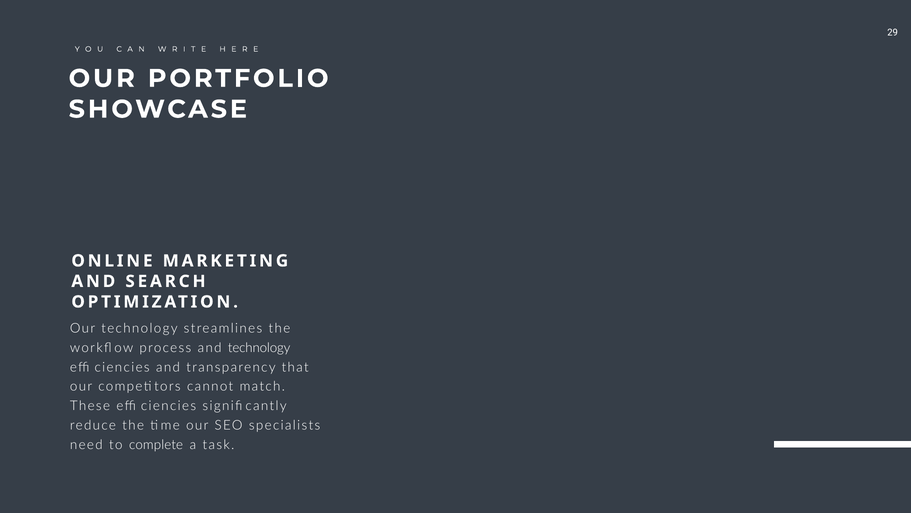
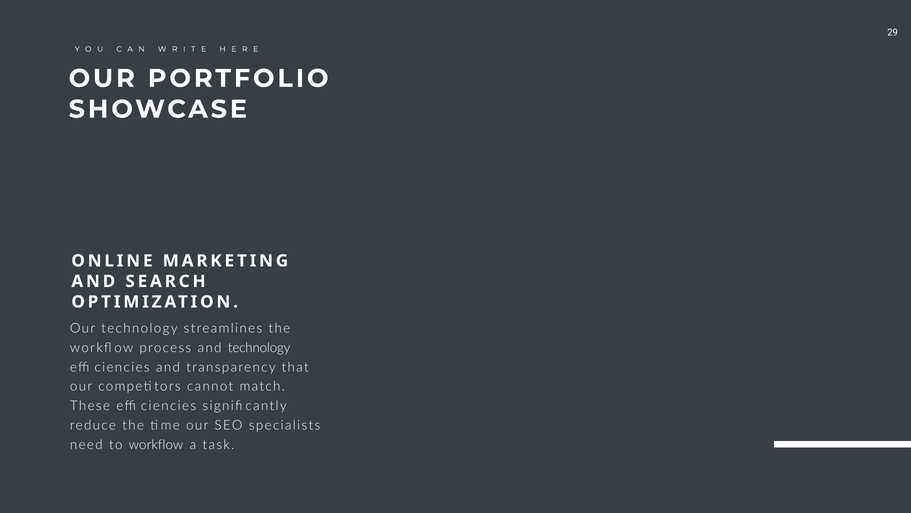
to complete: complete -> workflow (156, 444)
